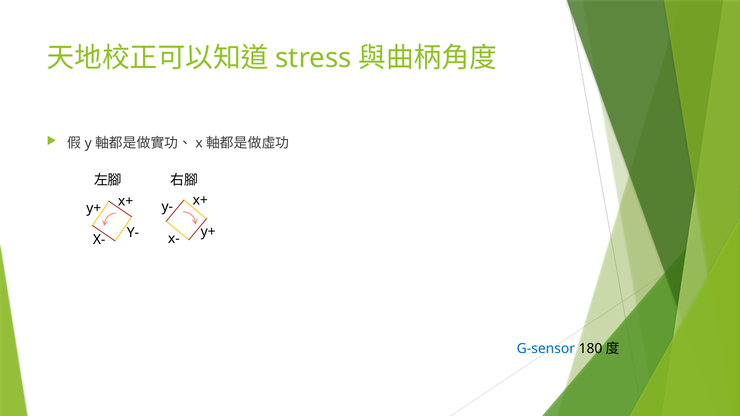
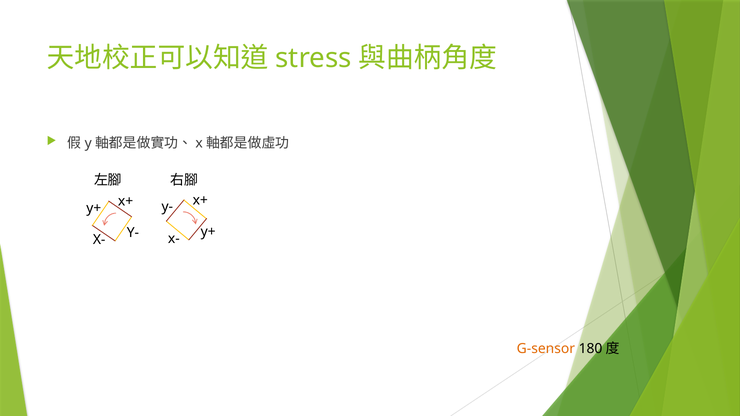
G-sensor colour: blue -> orange (546, 349)
